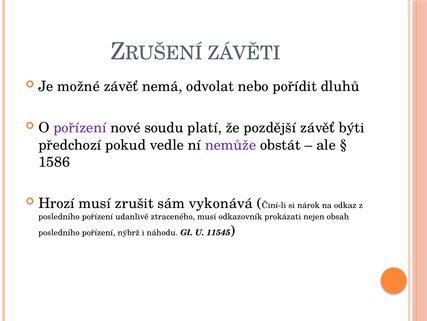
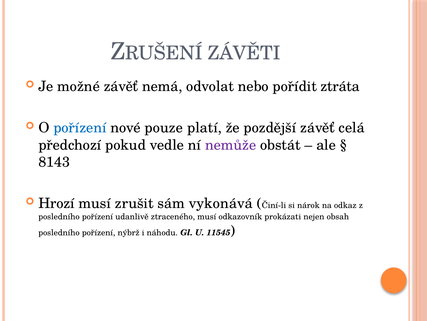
dluhů: dluhů -> ztráta (340, 86)
pořízení colour: purple -> blue (80, 128)
soudu: soudu -> pouze (164, 128)
býti: býti -> celá (352, 128)
1586: 1586 -> 8143 (54, 162)
